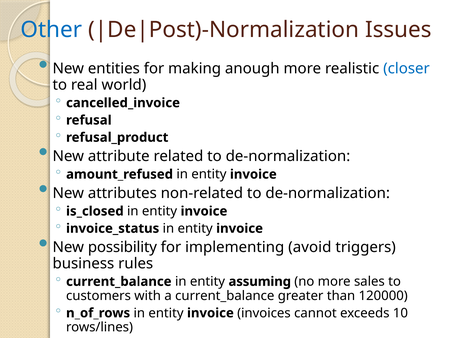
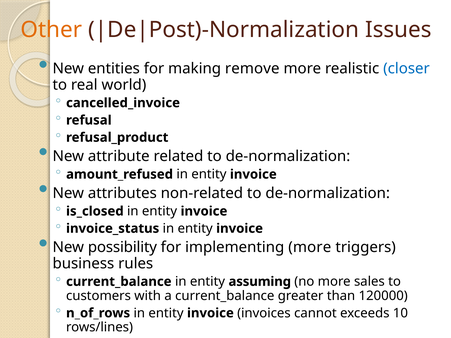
Other colour: blue -> orange (51, 30)
anough: anough -> remove (252, 69)
implementing avoid: avoid -> more (310, 247)
